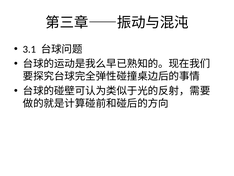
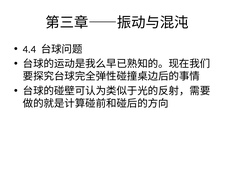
3.1: 3.1 -> 4.4 (29, 49)
